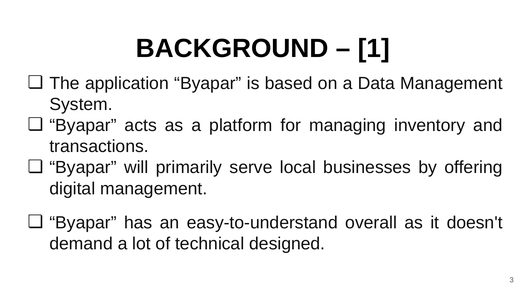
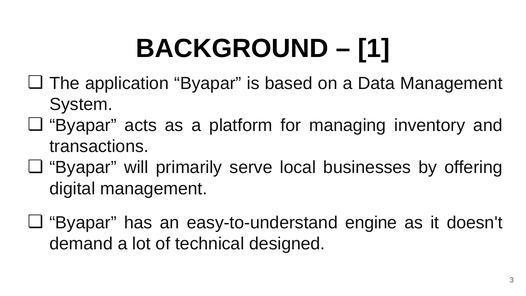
overall: overall -> engine (371, 223)
